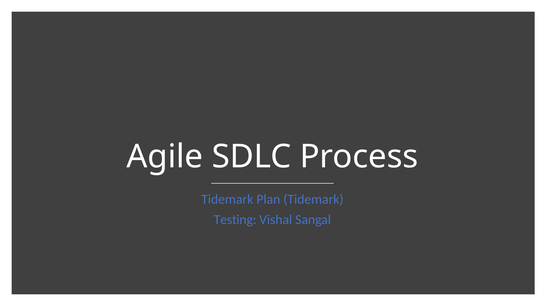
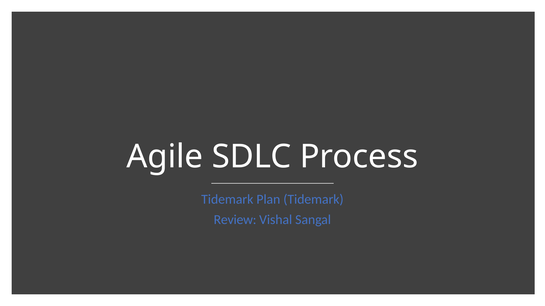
Testing: Testing -> Review (235, 220)
